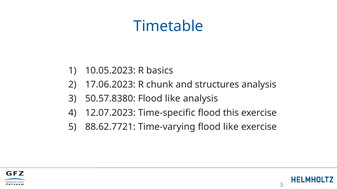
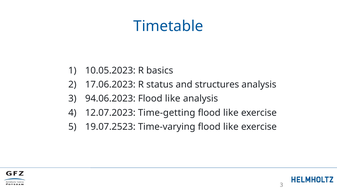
chunk: chunk -> status (160, 85)
50.57.8380: 50.57.8380 -> 94.06.2023 (110, 99)
Time-specific: Time-specific -> Time-getting (167, 113)
this: this -> like (231, 113)
88.62.7721: 88.62.7721 -> 19.07.2523 (110, 127)
